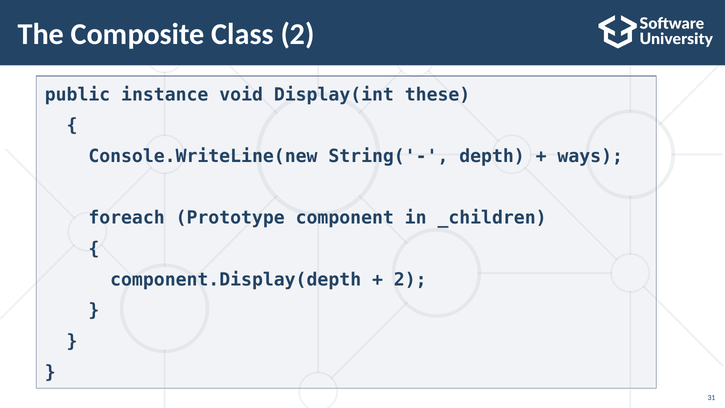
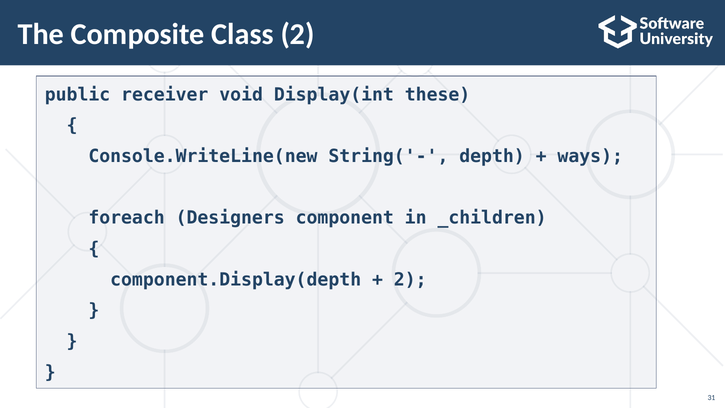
instance: instance -> receiver (165, 95)
Prototype: Prototype -> Designers (230, 218)
